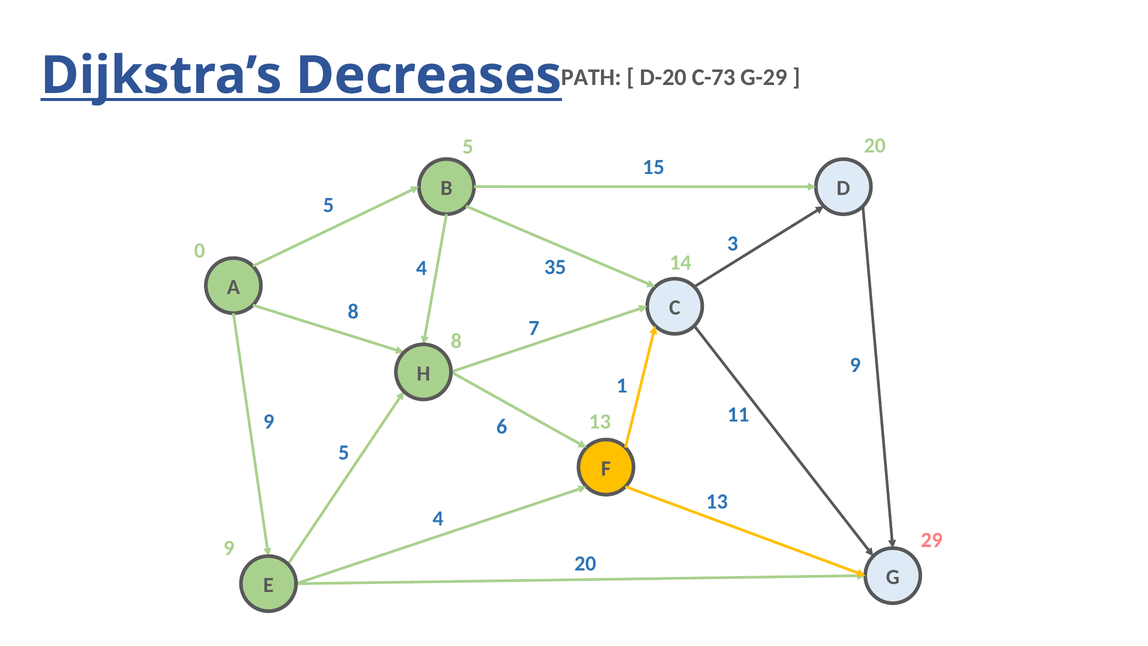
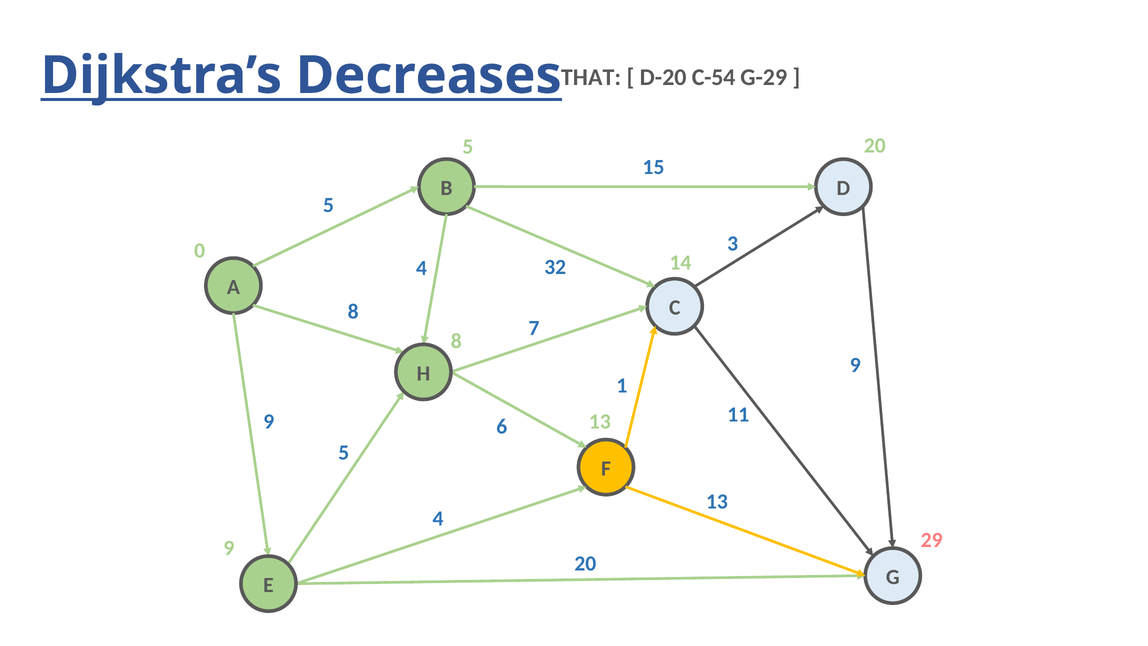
PATH: PATH -> THAT (591, 77)
C-73: C-73 -> C-54 (714, 77)
35: 35 -> 32 (555, 267)
